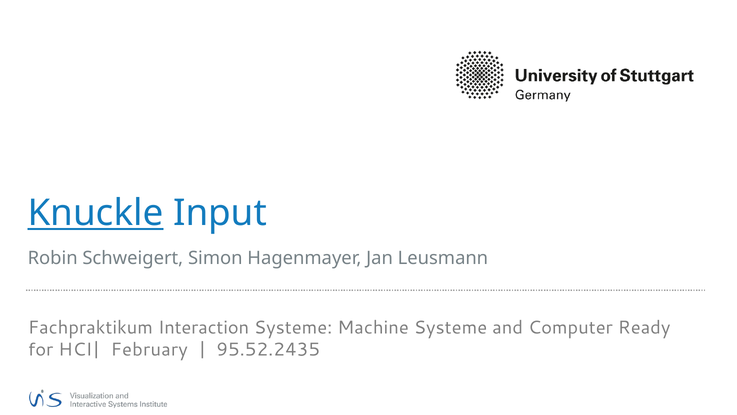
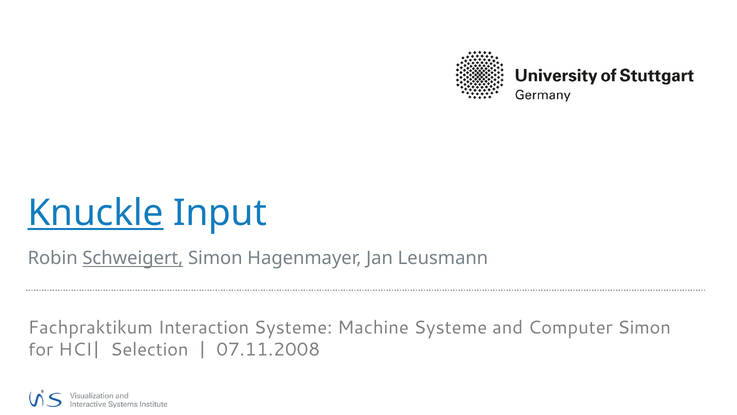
Schweigert underline: none -> present (133, 258)
Computer Ready: Ready -> Simon (644, 327)
February: February -> Selection (149, 349)
95.52.2435: 95.52.2435 -> 07.11.2008 (268, 349)
